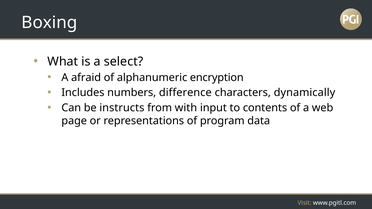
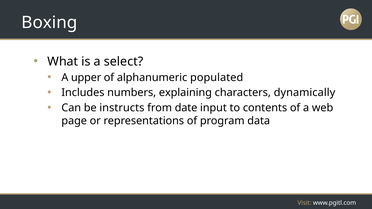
afraid: afraid -> upper (86, 78)
encryption: encryption -> populated (217, 78)
difference: difference -> explaining (185, 93)
with: with -> date (186, 108)
